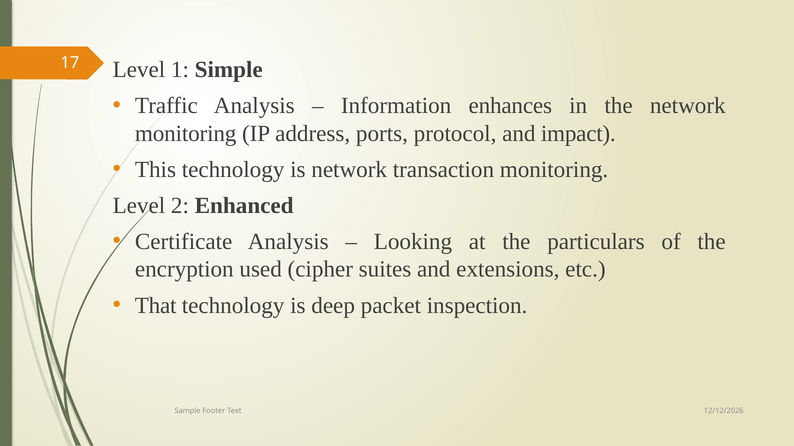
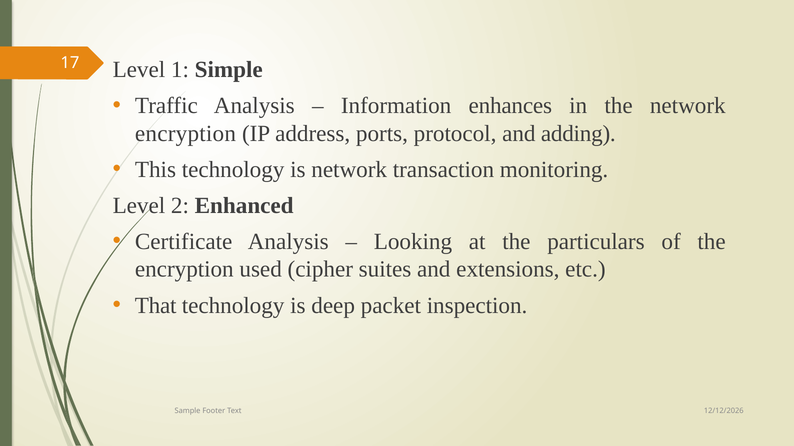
monitoring: monitoring -> encryption (186, 134)
impact: impact -> adding (578, 134)
